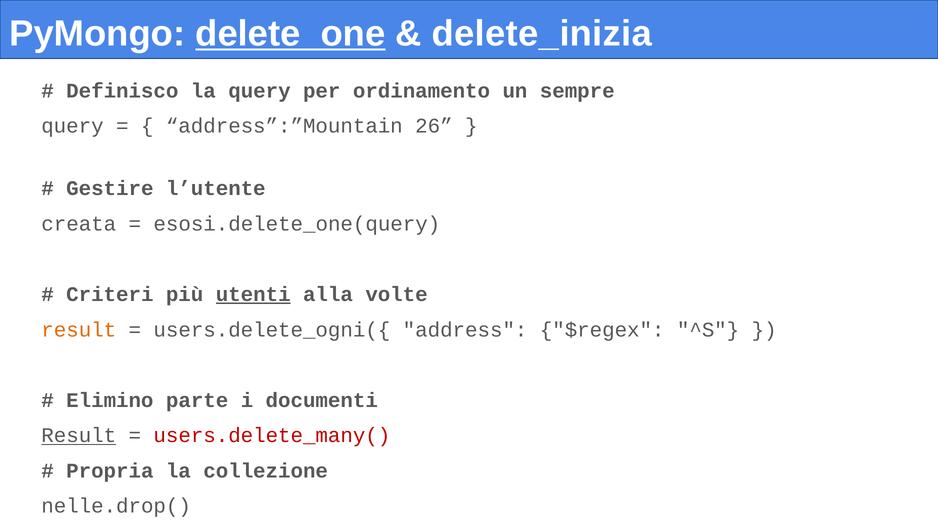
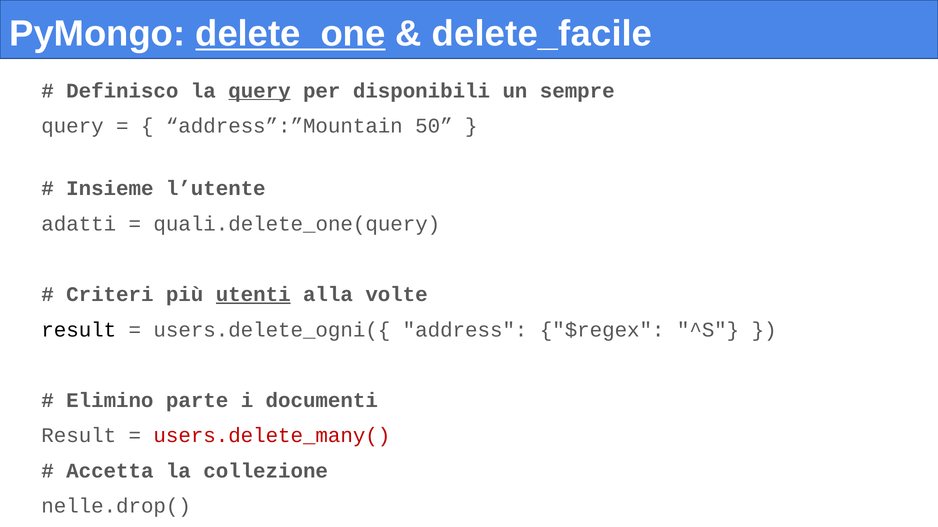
delete_inizia: delete_inizia -> delete_facile (542, 34)
query underline: none -> present (259, 91)
ordinamento: ordinamento -> disponibili (421, 91)
26: 26 -> 50 (434, 126)
Gestire: Gestire -> Insieme (110, 189)
creata: creata -> adatti (79, 224)
esosi.delete_one(query: esosi.delete_one(query -> quali.delete_one(query (297, 224)
result colour: orange -> black (79, 330)
Result underline: present -> none (79, 436)
Propria: Propria -> Accetta (110, 471)
